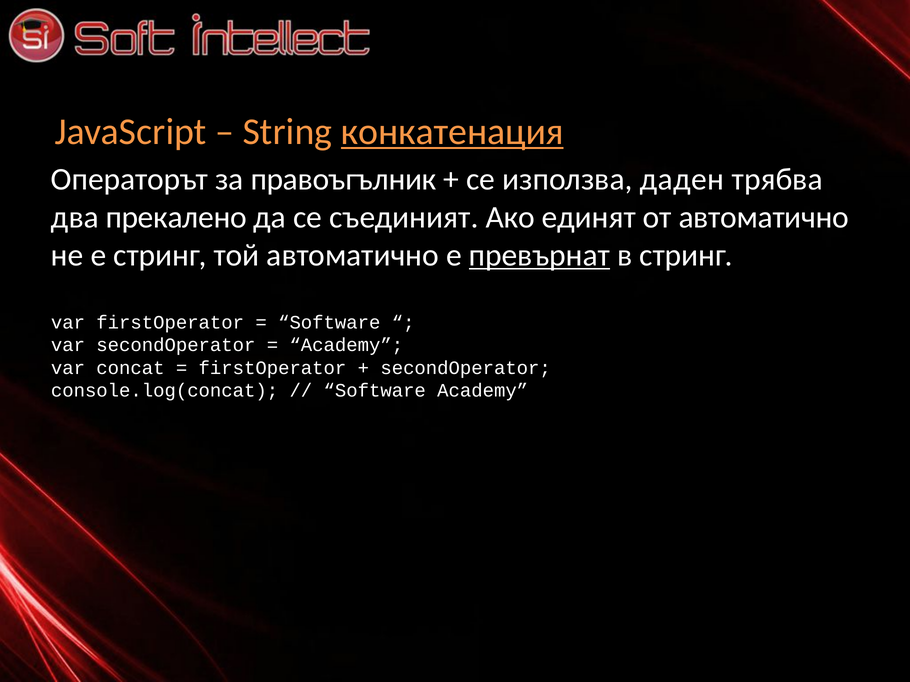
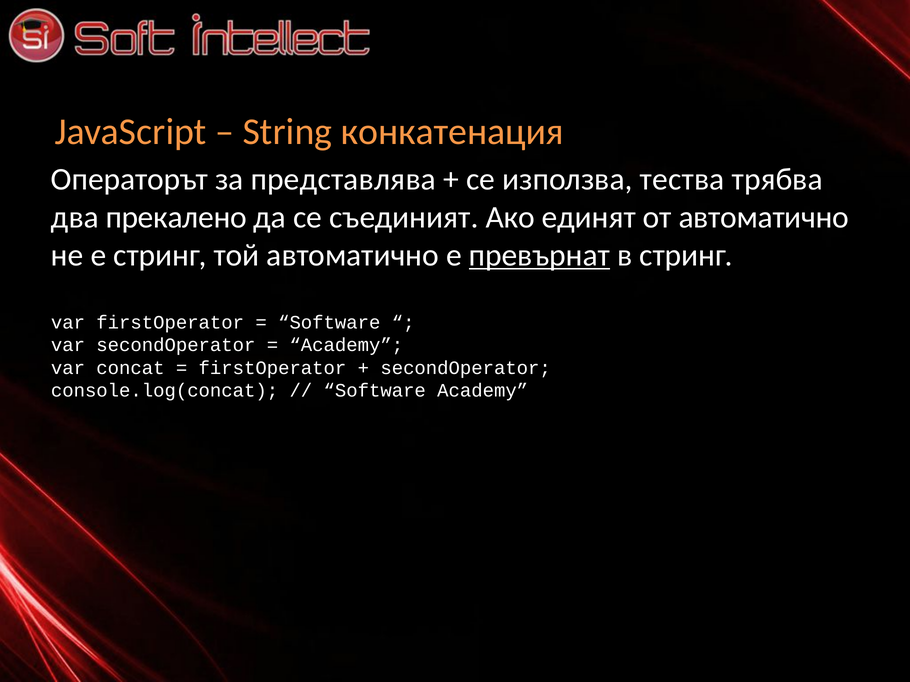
конкатенация underline: present -> none (452, 132)
правоъгълник: правоъгълник -> представлява (343, 180)
даден: даден -> тества (682, 180)
